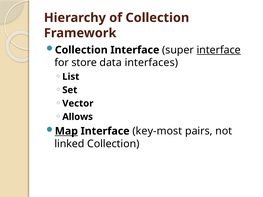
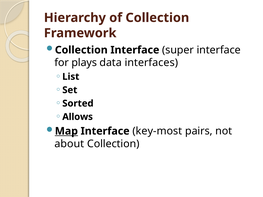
interface underline: present -> none (219, 50)
store: store -> plays (84, 63)
Vector: Vector -> Sorted (78, 104)
linked: linked -> about (69, 144)
